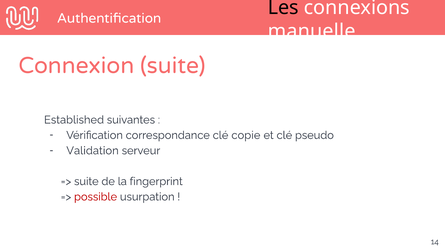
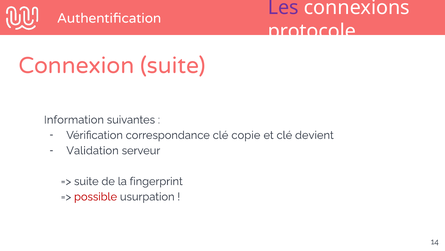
Les colour: black -> purple (283, 8)
manuelle: manuelle -> protocole (312, 31)
Established: Established -> Information (74, 120)
pseudo: pseudo -> devient (314, 135)
